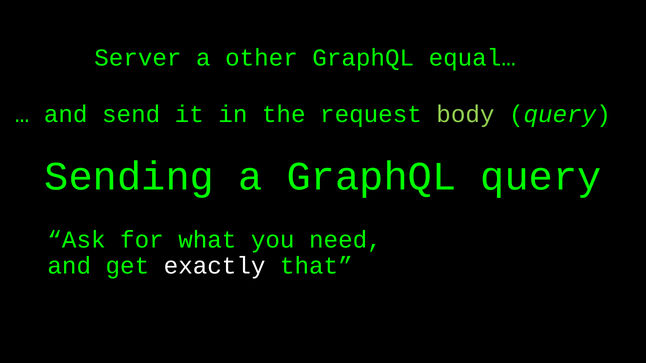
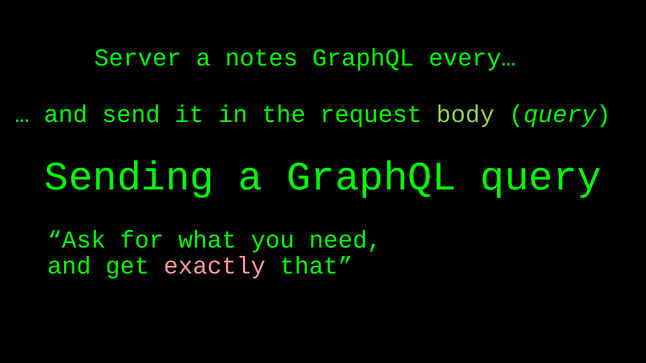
other: other -> notes (261, 58)
equal…: equal… -> every… (472, 58)
exactly colour: white -> pink (215, 266)
